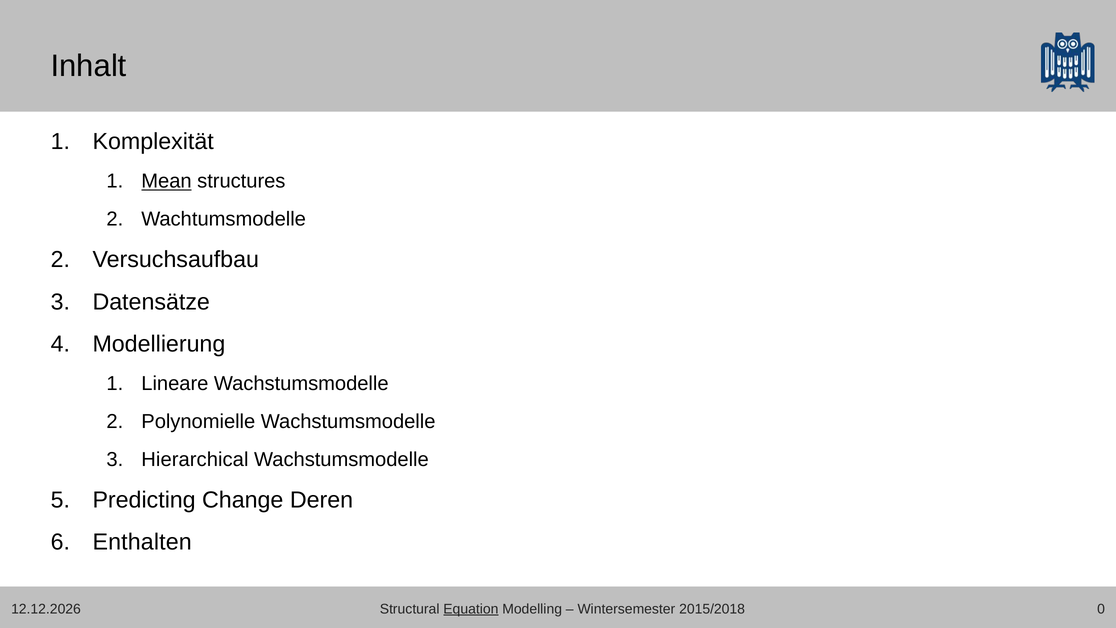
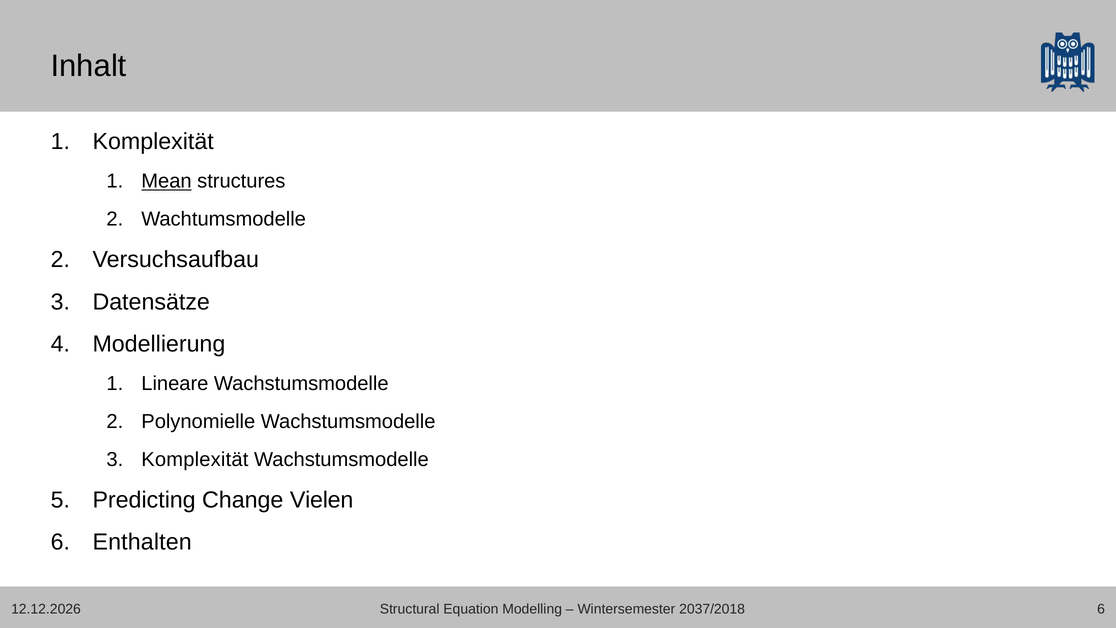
Hierarchical: Hierarchical -> Komplexität (195, 459)
Deren: Deren -> Vielen (322, 500)
Equation underline: present -> none (471, 609)
2015/2018: 2015/2018 -> 2037/2018 (712, 609)
0: 0 -> 6 (1101, 609)
